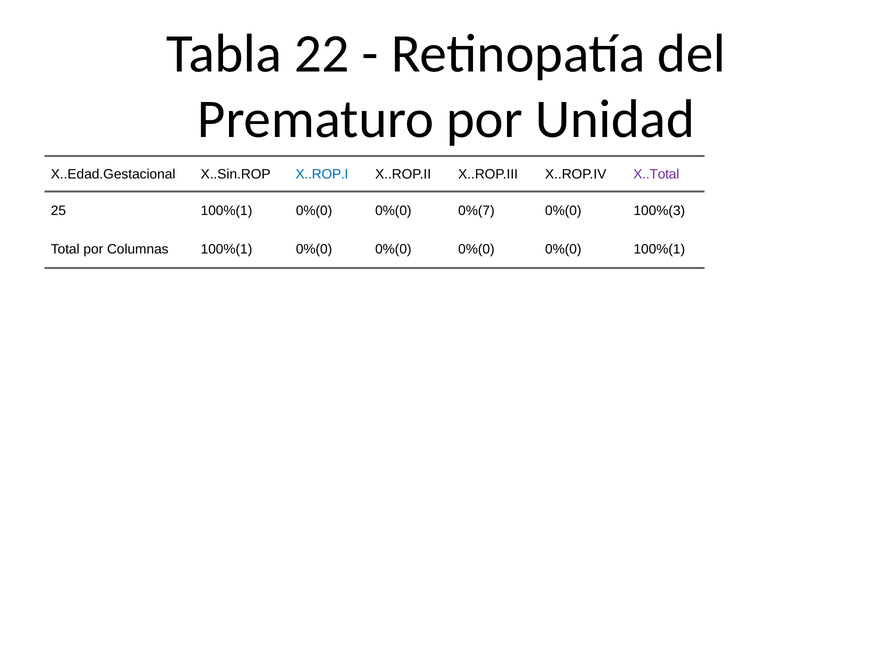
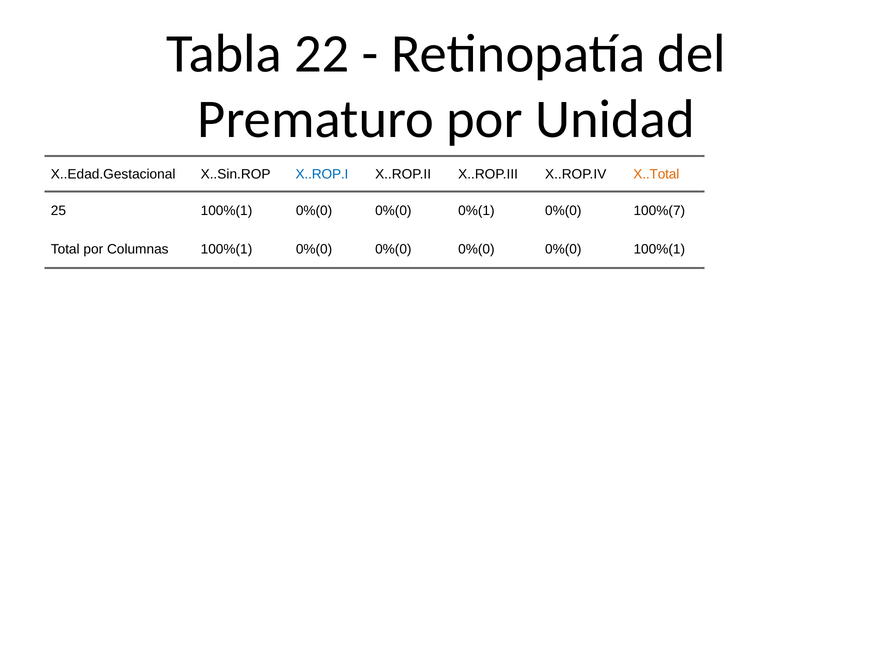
X..Total colour: purple -> orange (656, 174)
0%(7: 0%(7 -> 0%(1 (476, 211)
100%(3: 100%(3 -> 100%(7 (659, 211)
